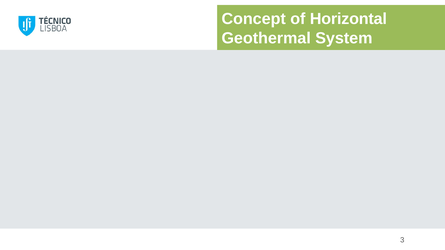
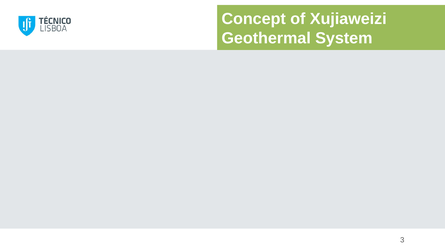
Horizontal: Horizontal -> Xujiaweizi (348, 19)
